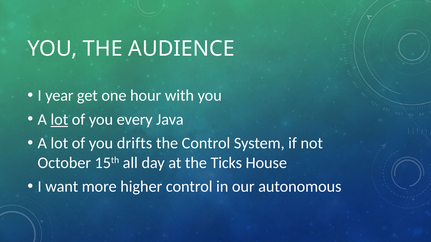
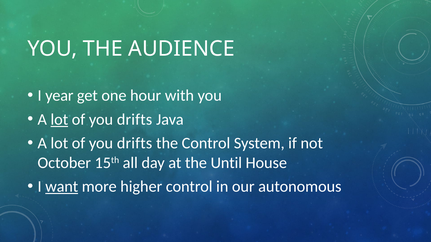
every: every -> drifts (135, 120)
Ticks: Ticks -> Until (226, 163)
want underline: none -> present (62, 187)
